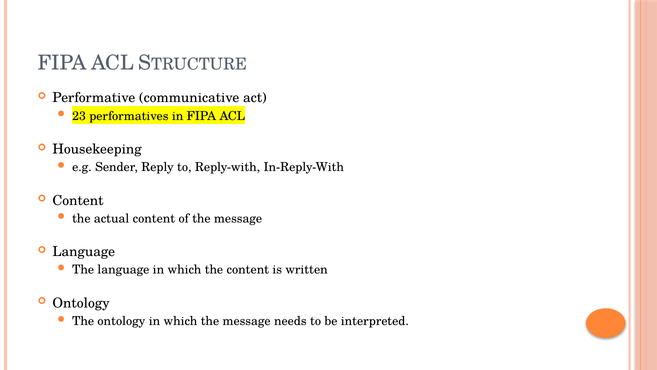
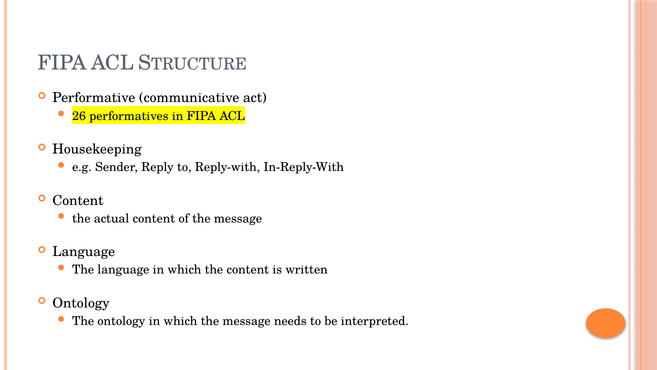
23: 23 -> 26 (79, 116)
